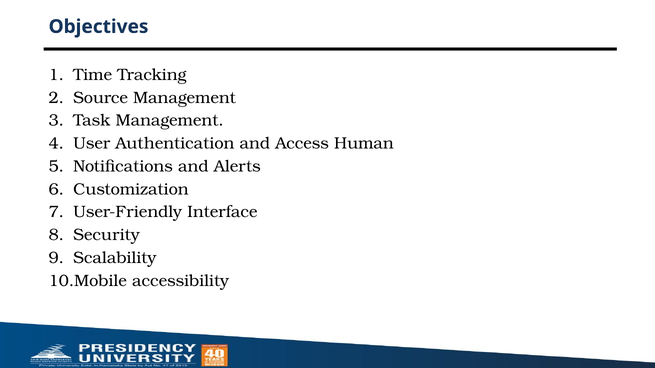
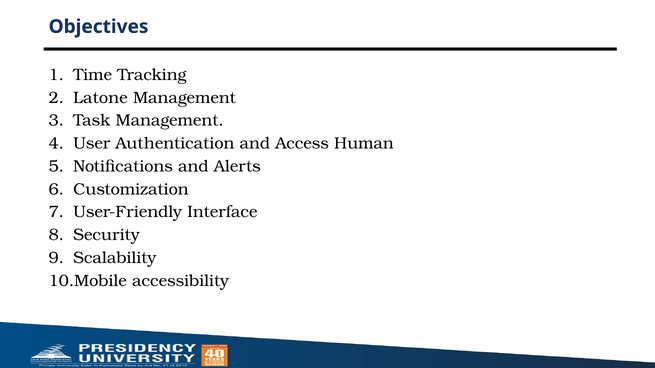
Source: Source -> Latone (100, 98)
